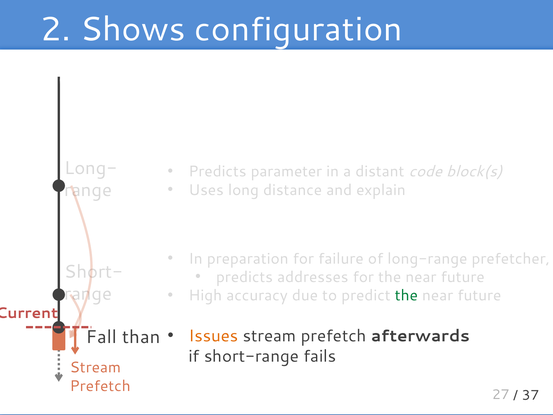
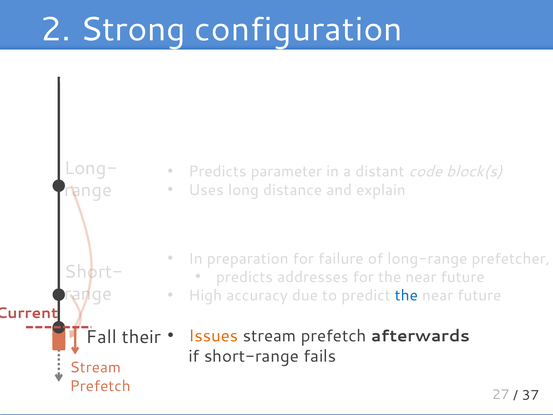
Shows: Shows -> Strong (133, 29)
the colour: green -> blue (406, 295)
than: than -> their (141, 337)
